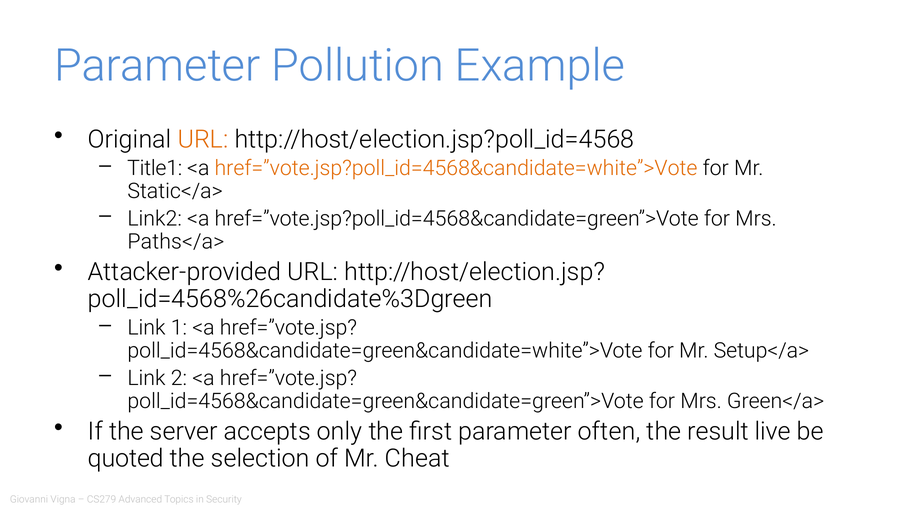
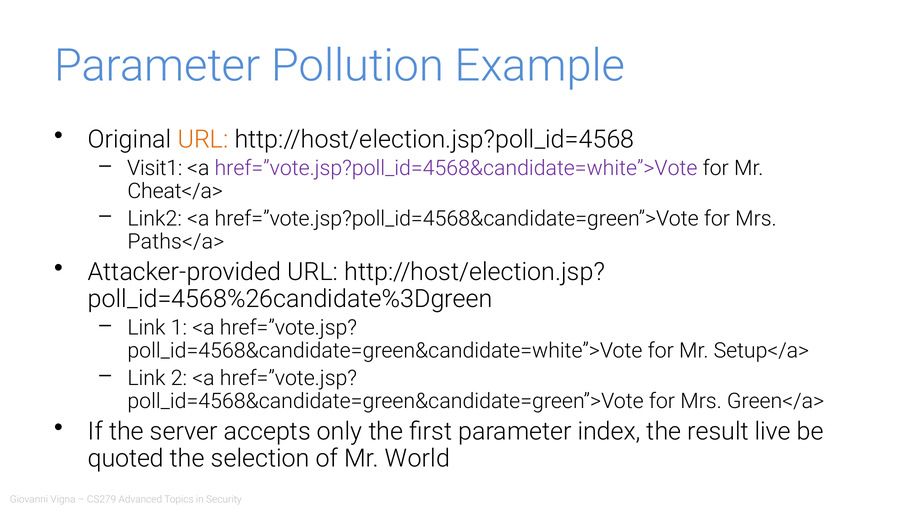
Title1: Title1 -> Visit1 (155, 169)
href=”vote.jsp?poll_id=4568&candidate=white”>Vote colour: orange -> purple (456, 169)
Static</a>: Static</a> -> Cheat</a> (175, 192)
often: often -> index (609, 432)
Cheat: Cheat -> World (417, 459)
